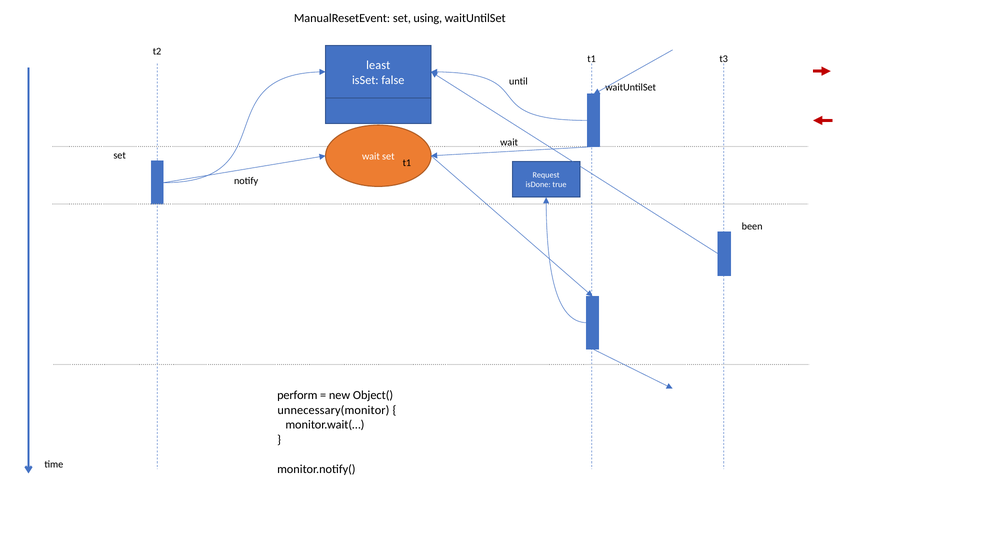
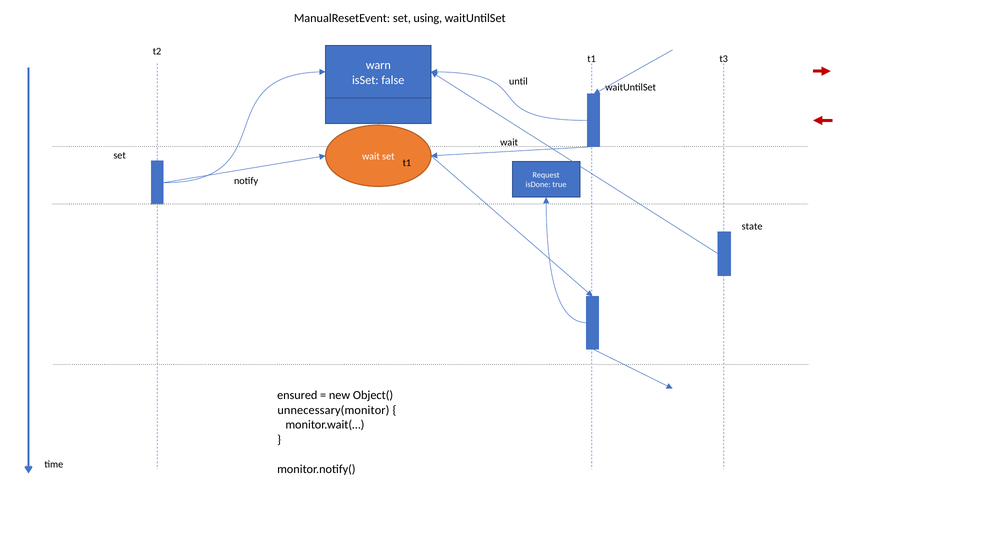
least: least -> warn (378, 65)
been: been -> state (752, 226)
perform: perform -> ensured (297, 396)
